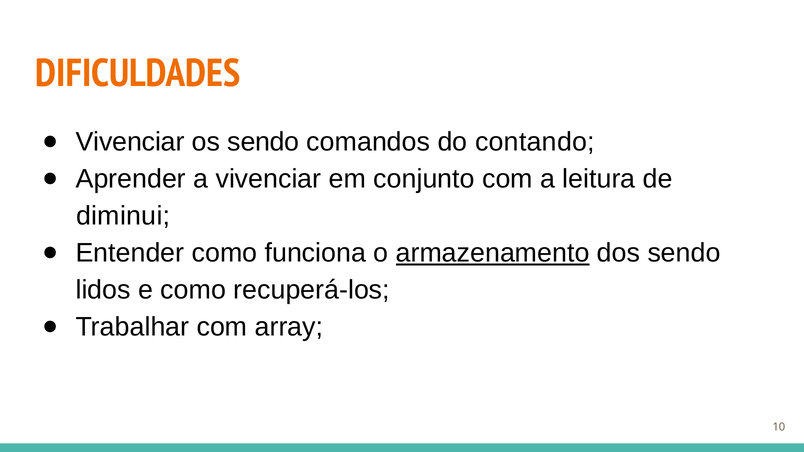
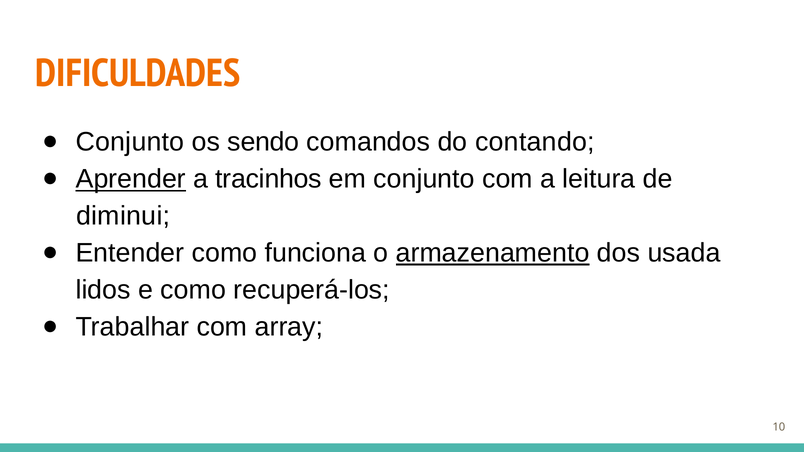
Vivenciar: Vivenciar -> Conjunto (130, 142)
Aprender underline: none -> present (131, 179)
a vivenciar: vivenciar -> tracinhos (269, 179)
dos sendo: sendo -> usada (684, 253)
